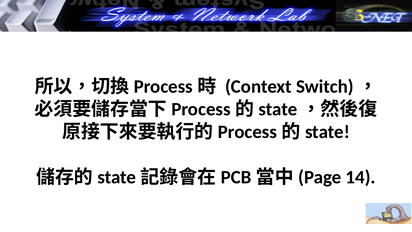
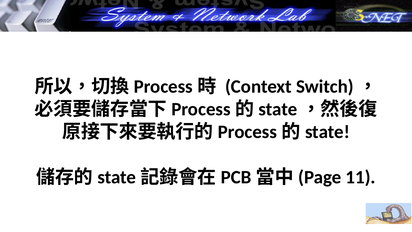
14: 14 -> 11 (361, 177)
